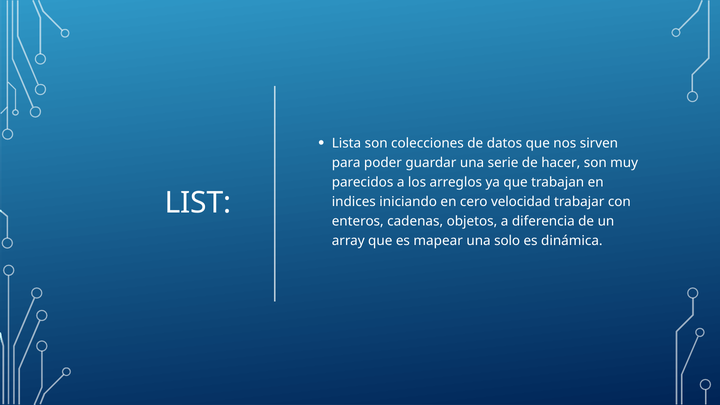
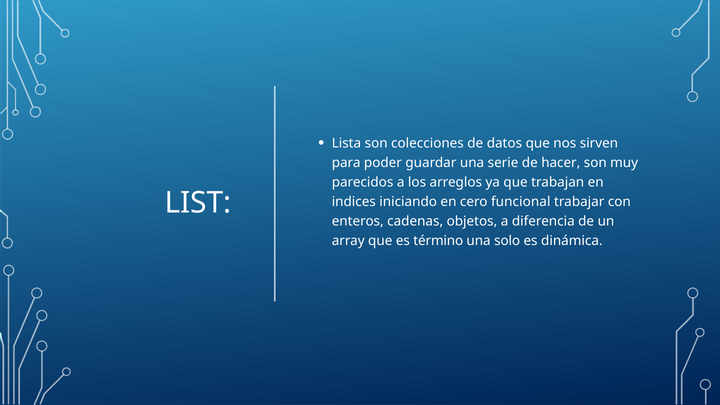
velocidad: velocidad -> funcional (521, 202)
mapear: mapear -> término (438, 241)
